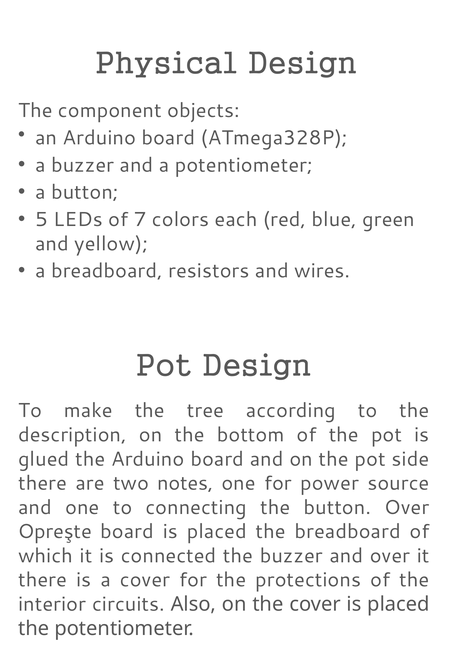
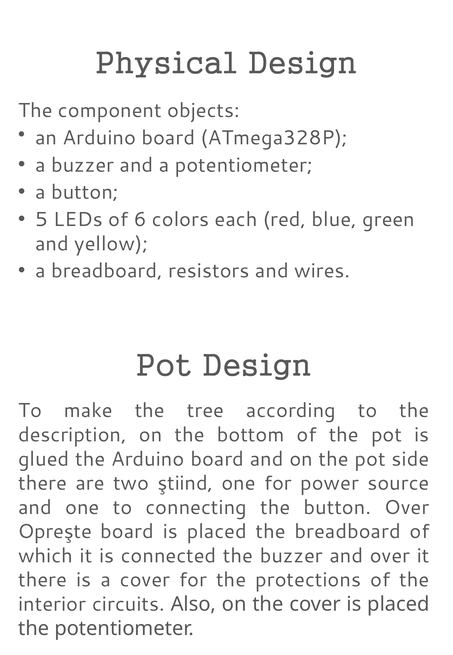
7: 7 -> 6 (140, 219)
notes: notes -> ştiind (185, 483)
